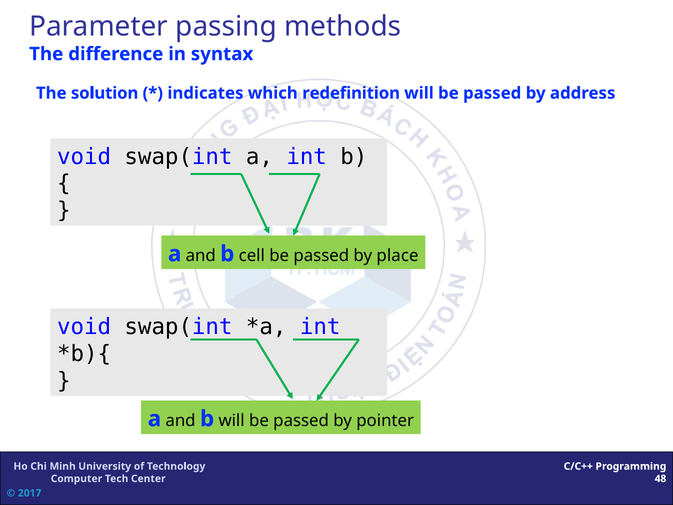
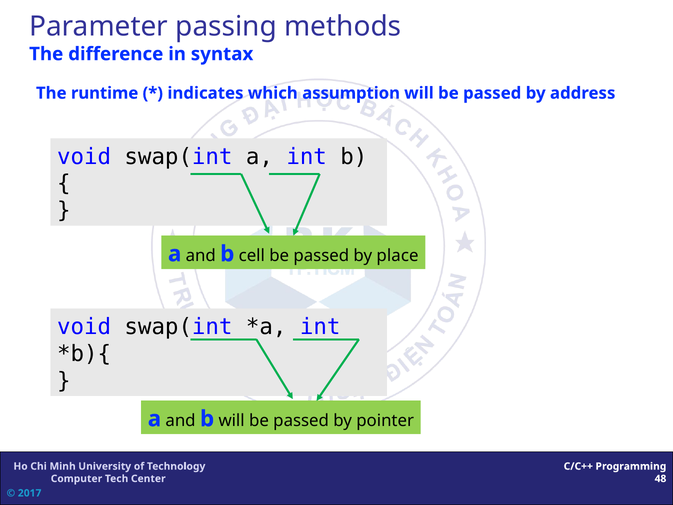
solution: solution -> runtime (105, 93)
redefinition: redefinition -> assumption (351, 93)
